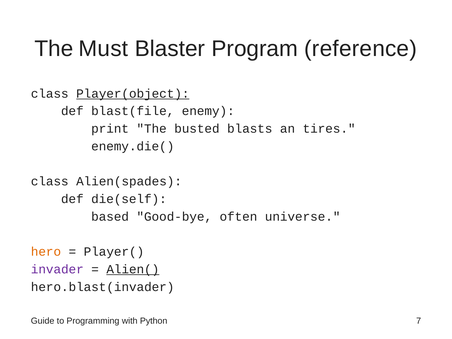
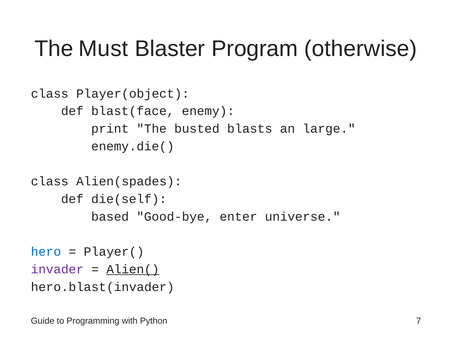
reference: reference -> otherwise (361, 49)
Player(object underline: present -> none (133, 94)
blast(file: blast(file -> blast(face (133, 111)
tires: tires -> large (329, 129)
often: often -> enter (238, 217)
hero colour: orange -> blue (46, 252)
